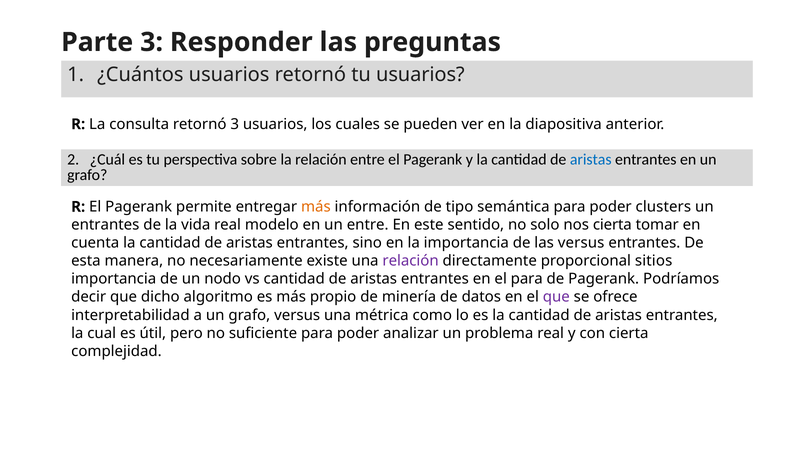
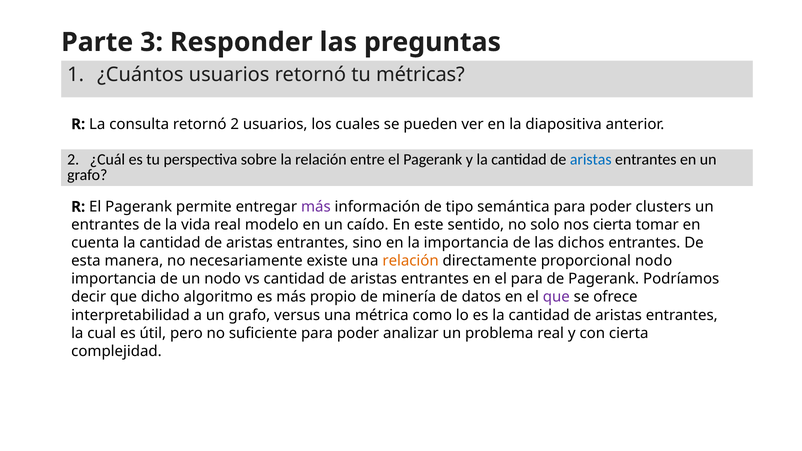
tu usuarios: usuarios -> métricas (420, 74)
retornó 3: 3 -> 2 (235, 124)
más colour: orange -> purple (316, 207)
un entre: entre -> caído (368, 225)
las versus: versus -> dichos (581, 243)
relación colour: purple -> orange (411, 261)
proporcional sitios: sitios -> nodo (654, 261)
